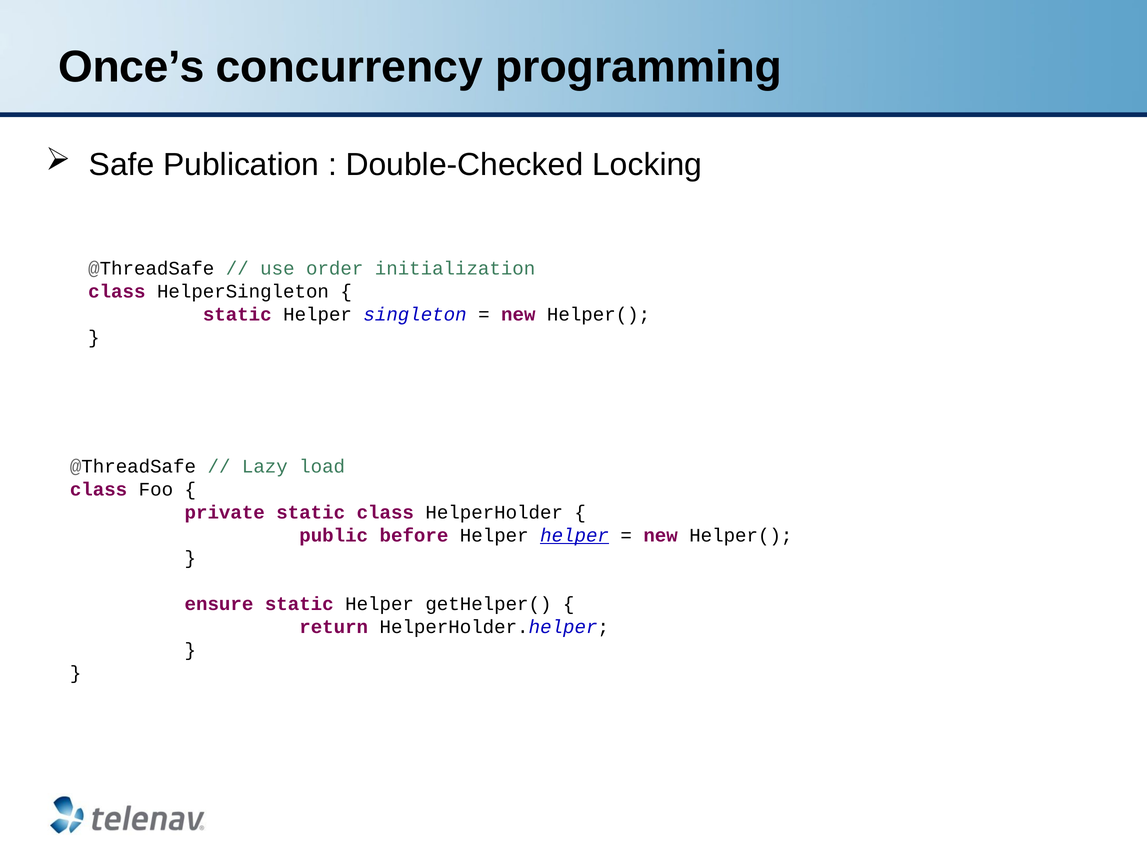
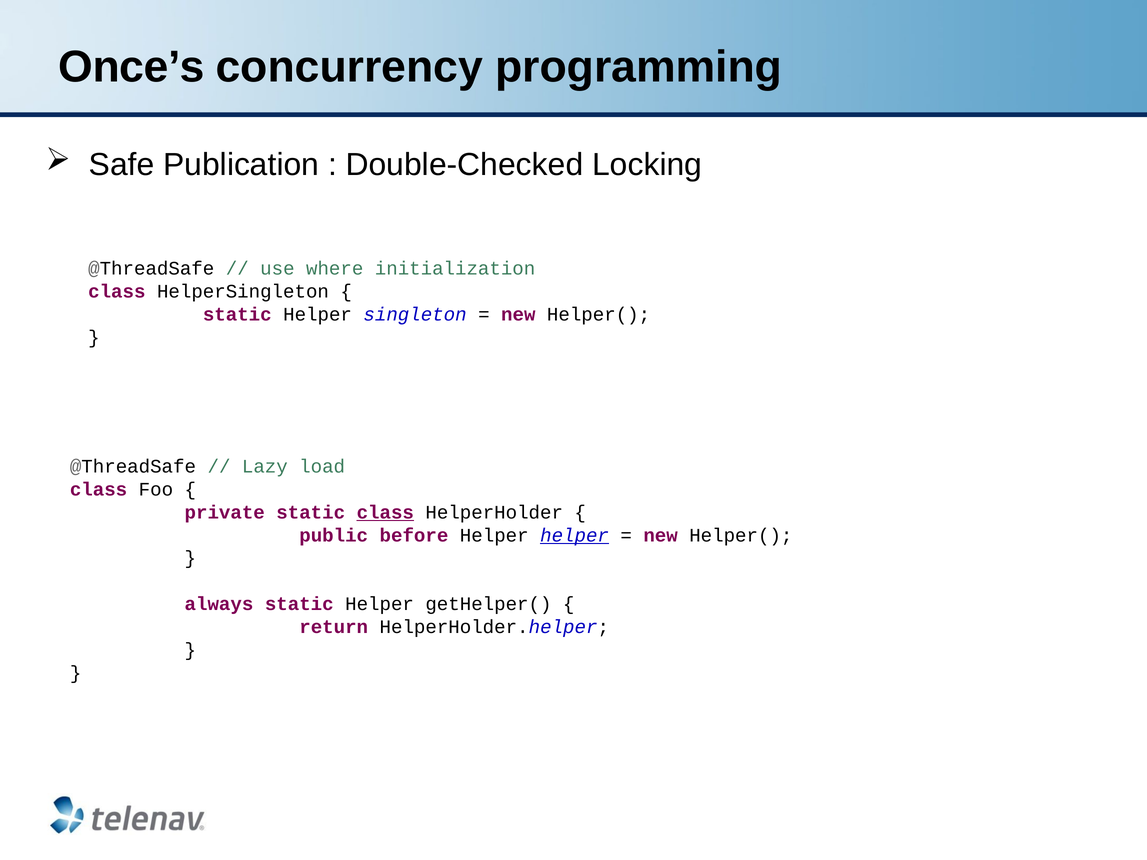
order: order -> where (335, 268)
class underline: none -> present (385, 512)
ensure: ensure -> always (219, 604)
